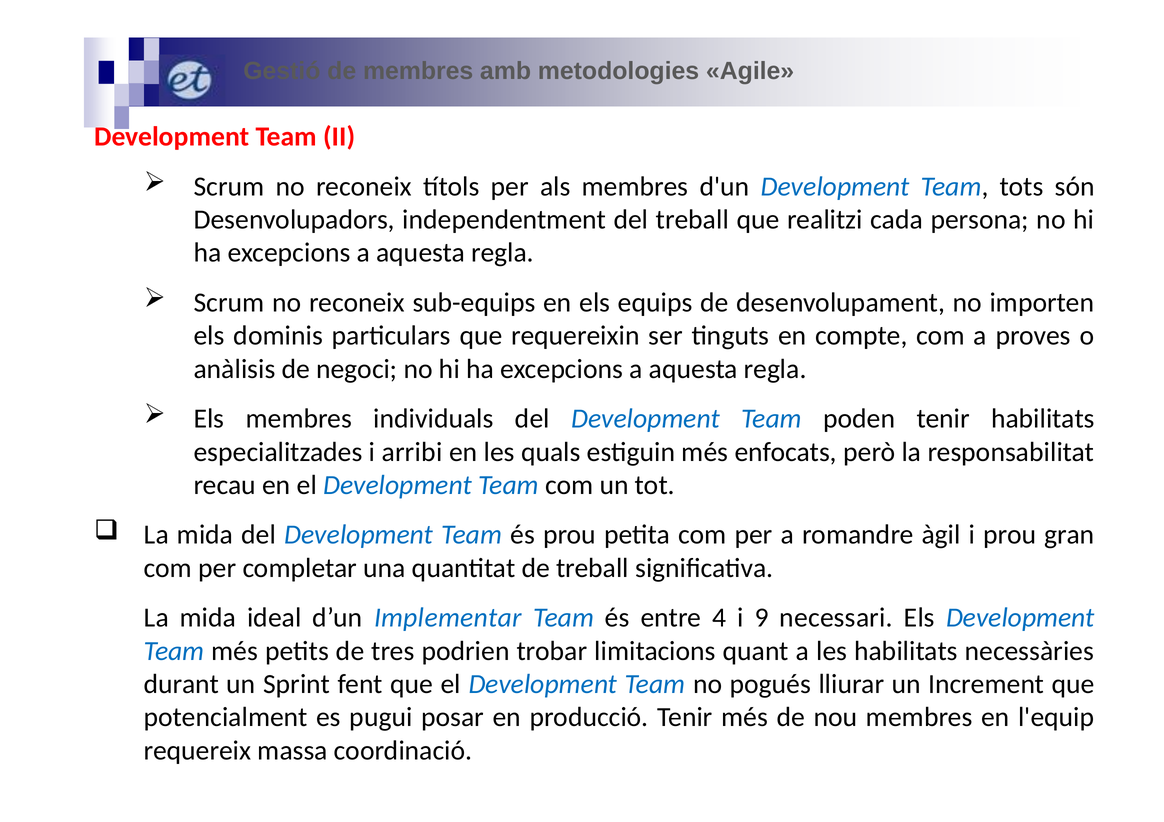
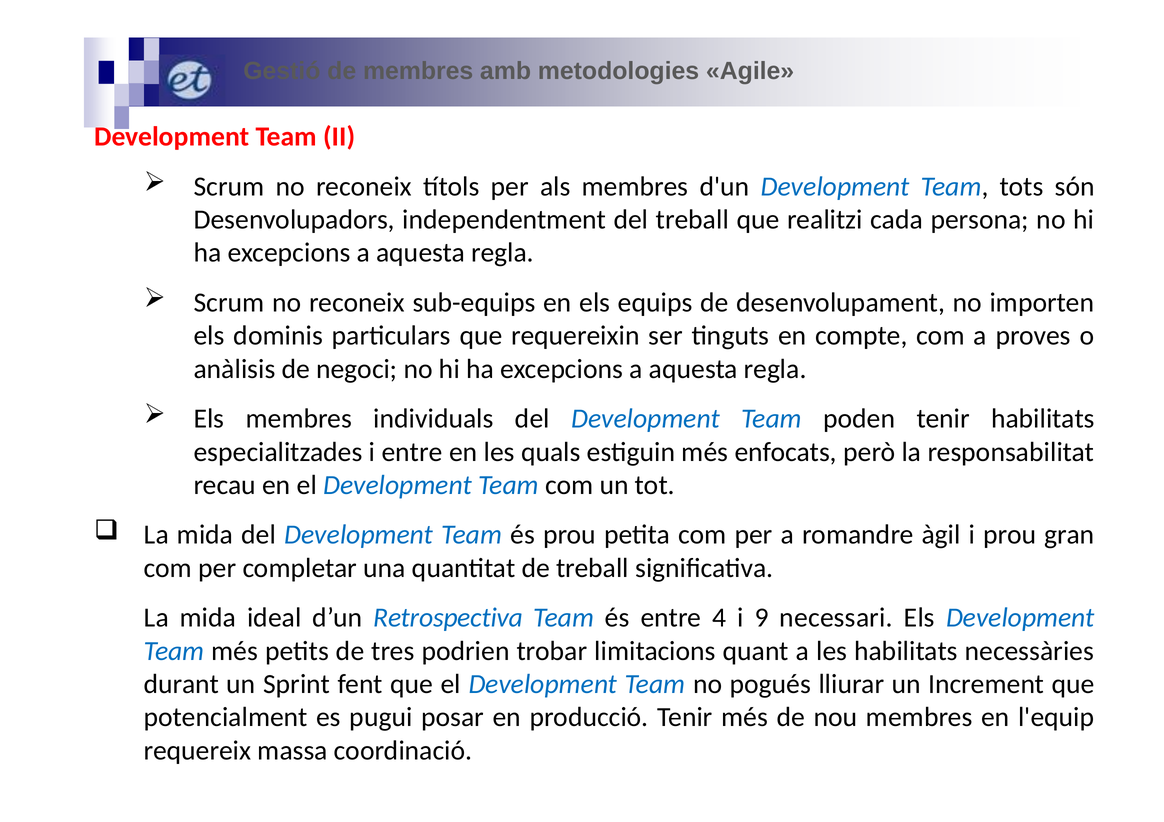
i arribi: arribi -> entre (412, 452)
Implementar: Implementar -> Retrospectiva (448, 618)
